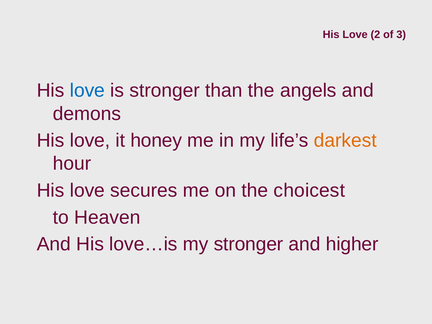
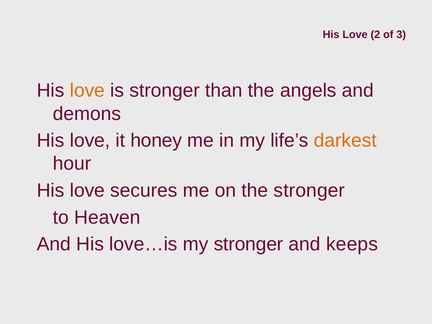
love colour: blue -> orange (87, 91)
the choicest: choicest -> stronger (309, 190)
higher: higher -> keeps (352, 244)
